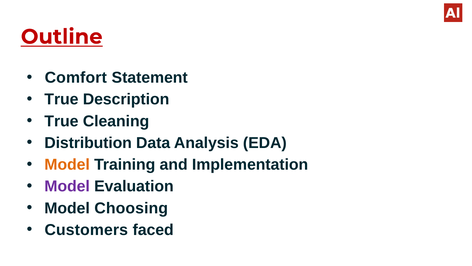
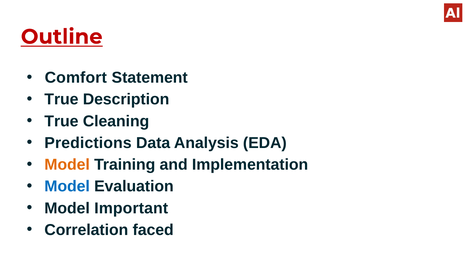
Distribution: Distribution -> Predictions (88, 143)
Model colour: purple -> blue (67, 186)
Choosing: Choosing -> Important (131, 208)
Customers: Customers -> Correlation (86, 230)
